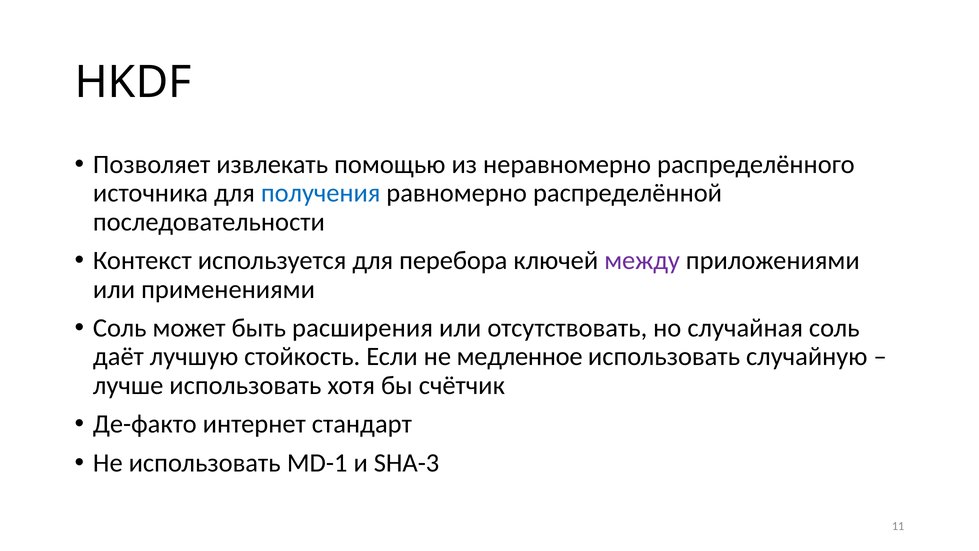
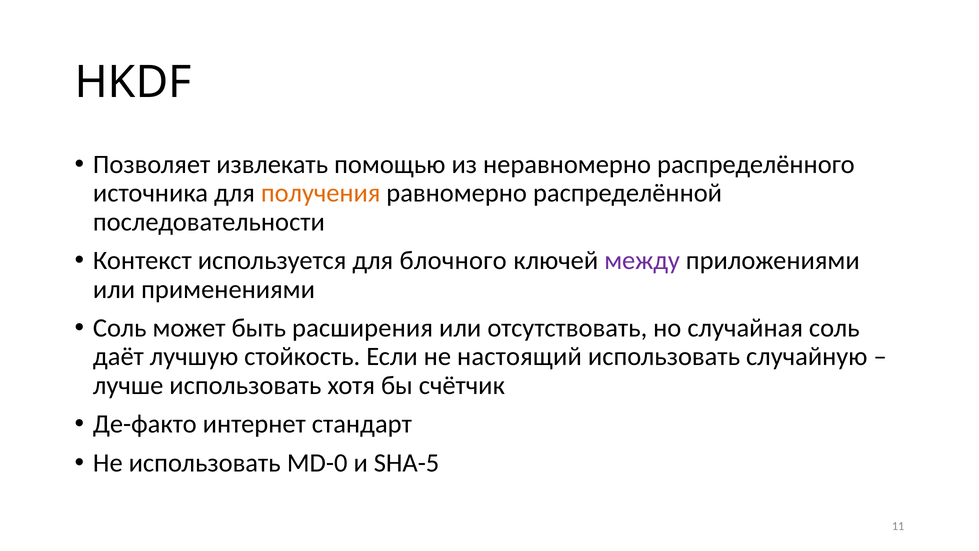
получения colour: blue -> orange (321, 193)
перебора: перебора -> блочного (453, 260)
медленное: медленное -> настоящий (519, 357)
MD-1: MD-1 -> MD-0 (317, 463)
SHA-3: SHA-3 -> SHA-5 (407, 463)
